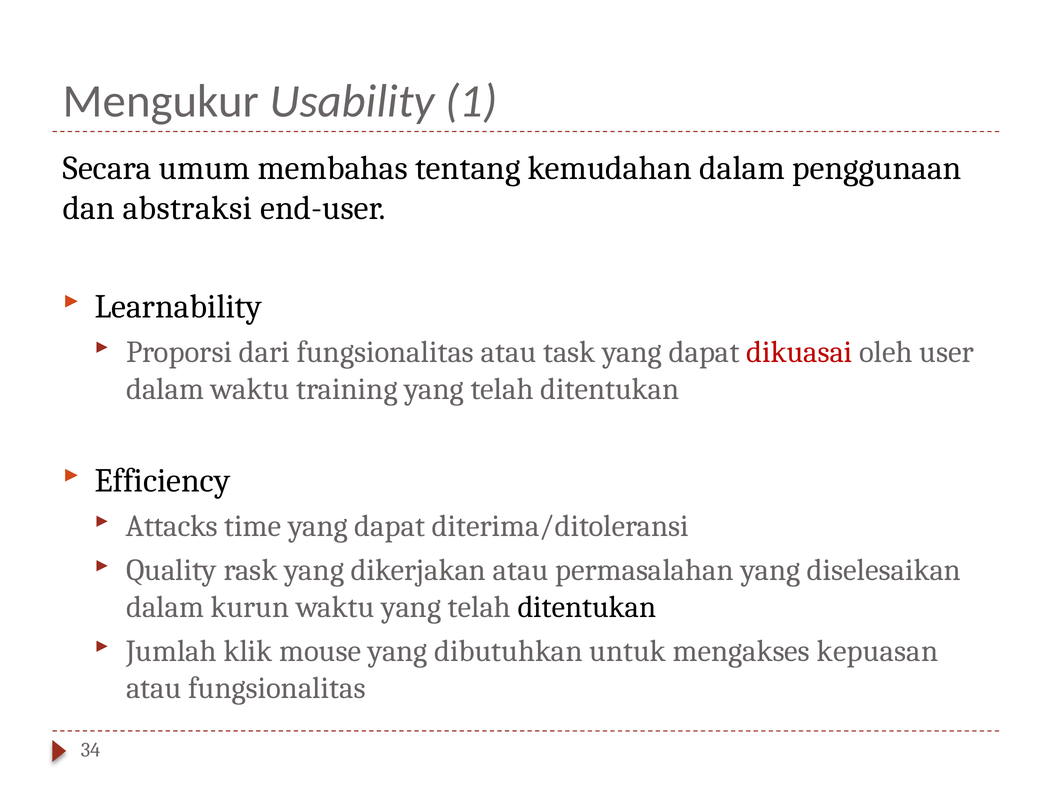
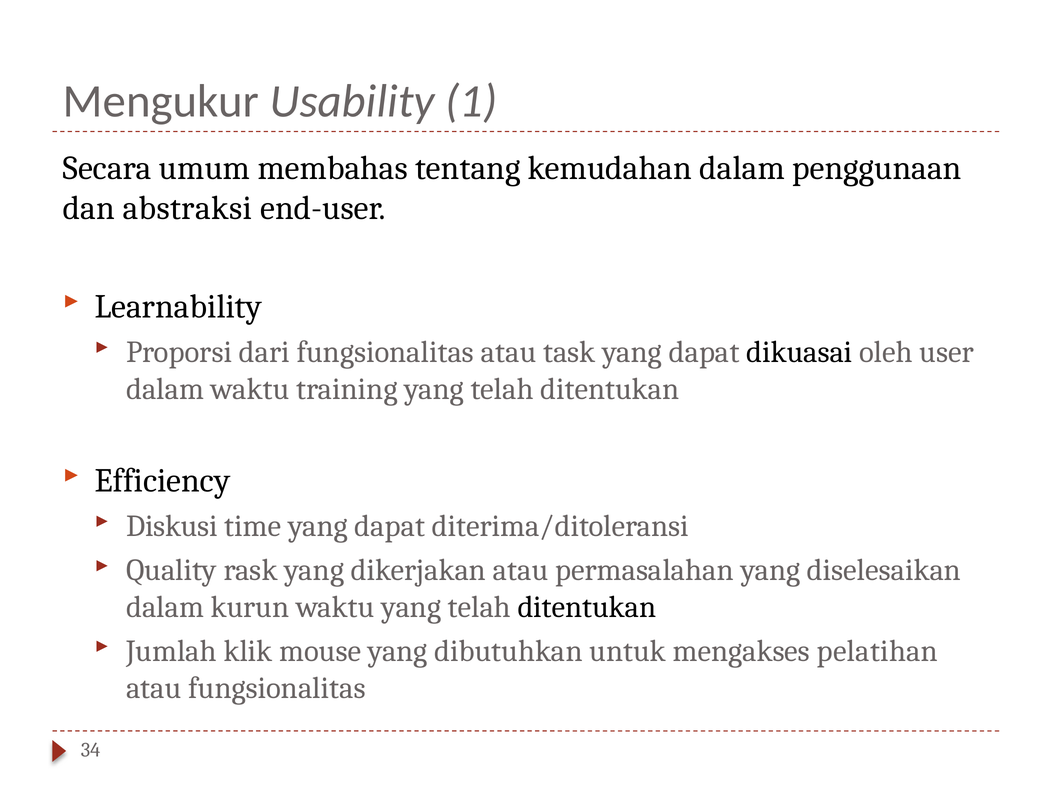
dikuasai colour: red -> black (799, 352)
Attacks: Attacks -> Diskusi (172, 526)
kepuasan: kepuasan -> pelatihan (877, 651)
